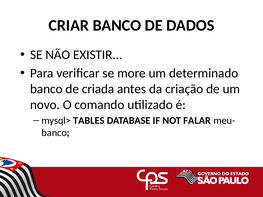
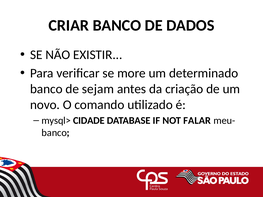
criada: criada -> sejam (98, 89)
TABLES: TABLES -> CIDADE (89, 121)
